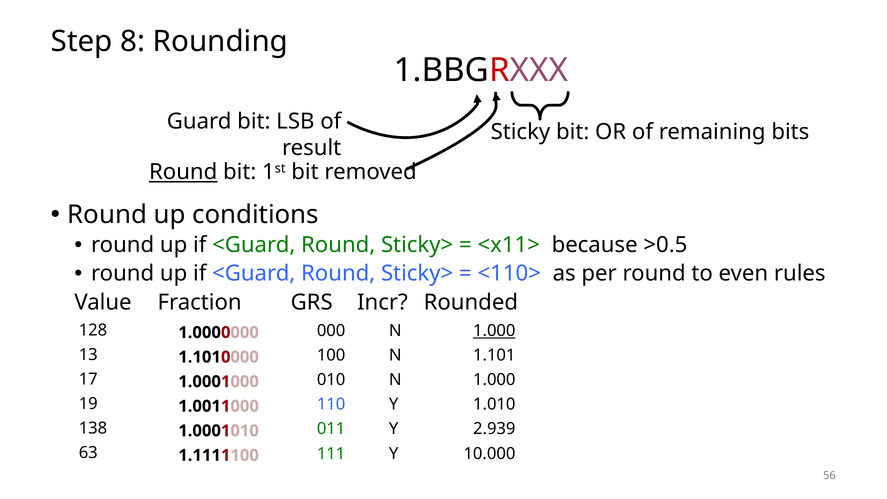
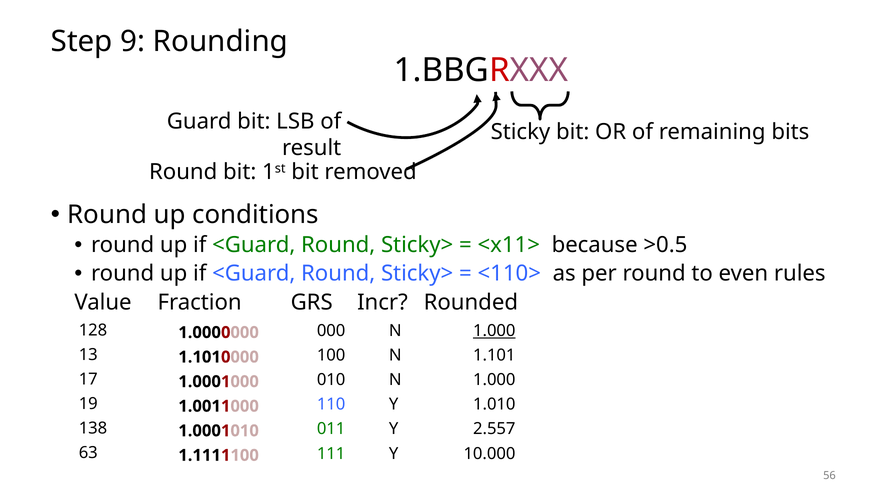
8: 8 -> 9 (133, 41)
Round underline: present -> none (183, 172)
2.939: 2.939 -> 2.557 (494, 429)
